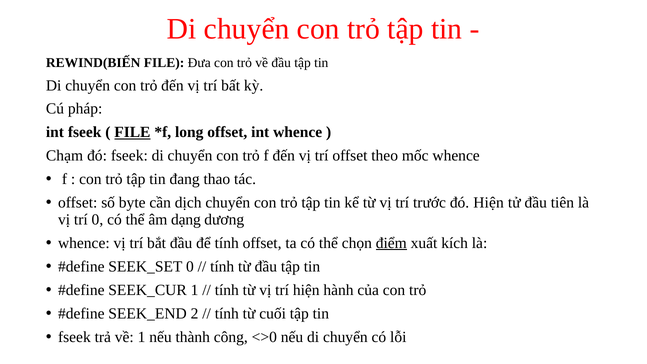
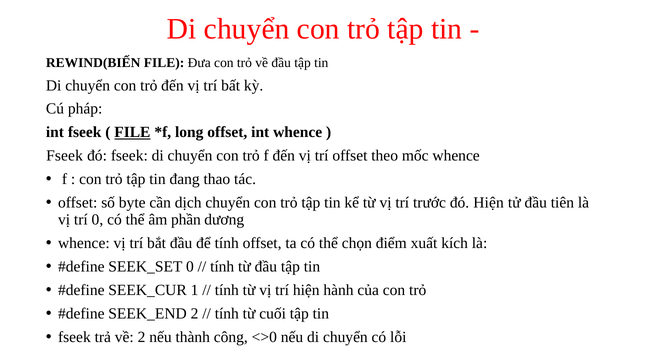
Chạm: Chạm -> Fseek (65, 156)
dạng: dạng -> phần (186, 220)
điểm underline: present -> none (391, 243)
về 1: 1 -> 2 (142, 337)
